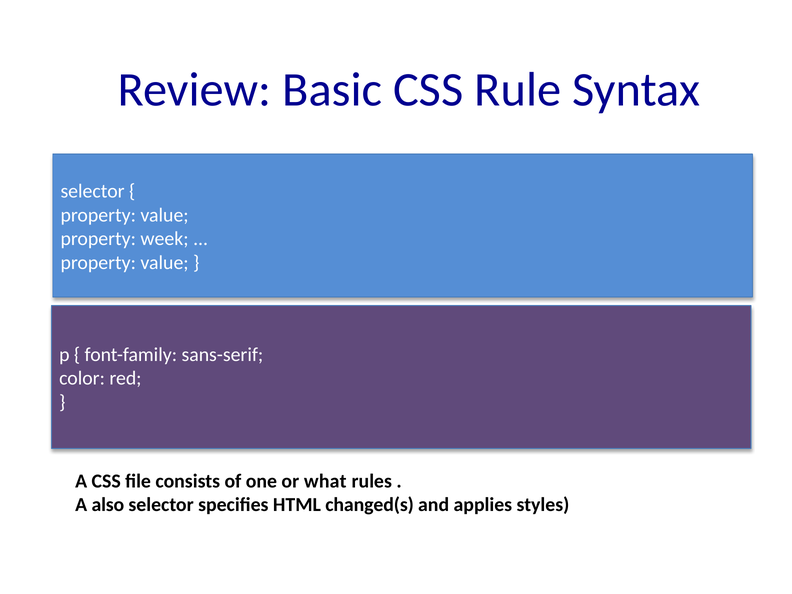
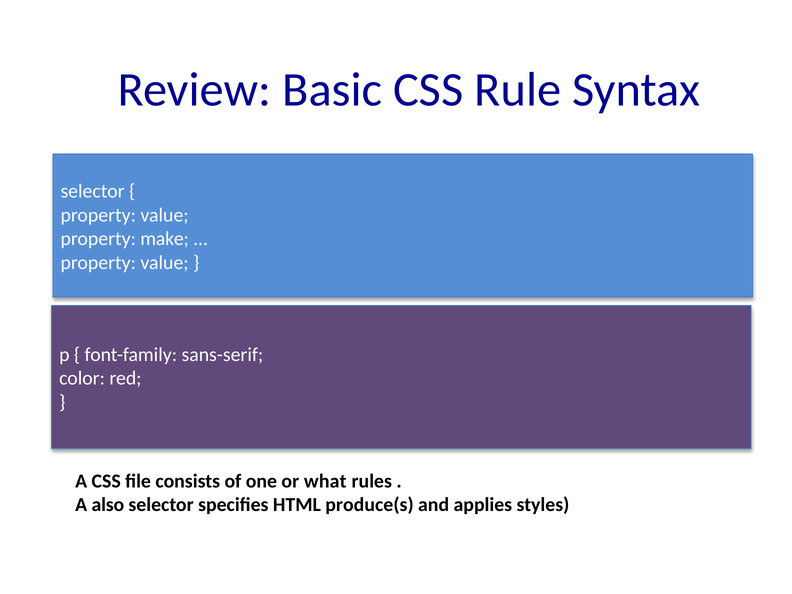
week: week -> make (165, 239)
changed(s: changed(s -> produce(s (369, 505)
